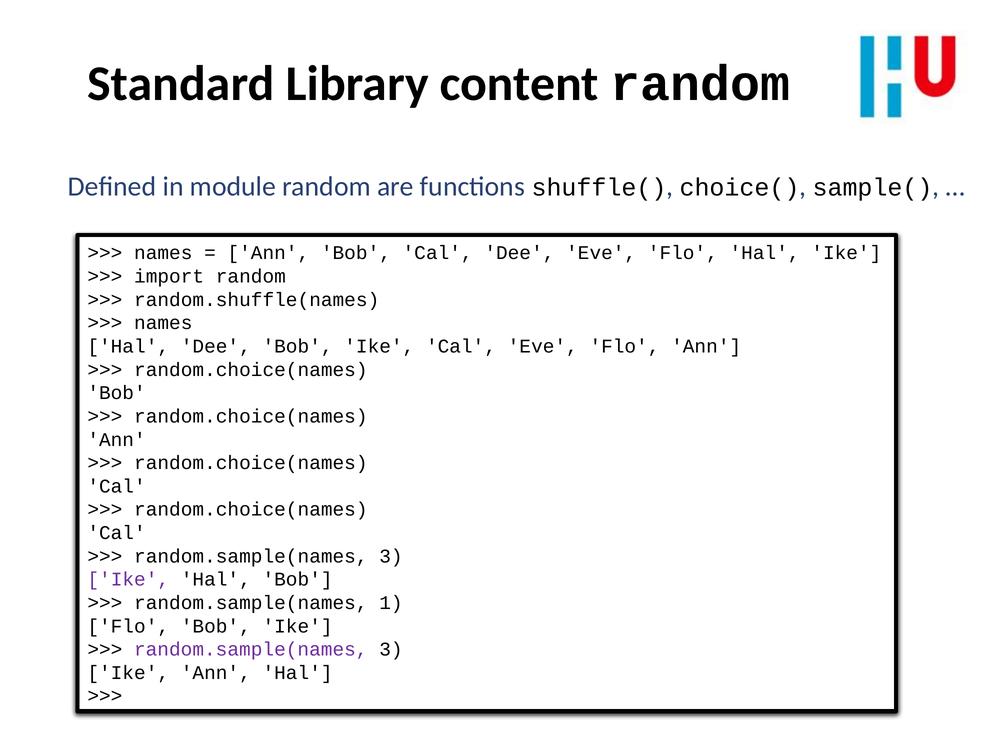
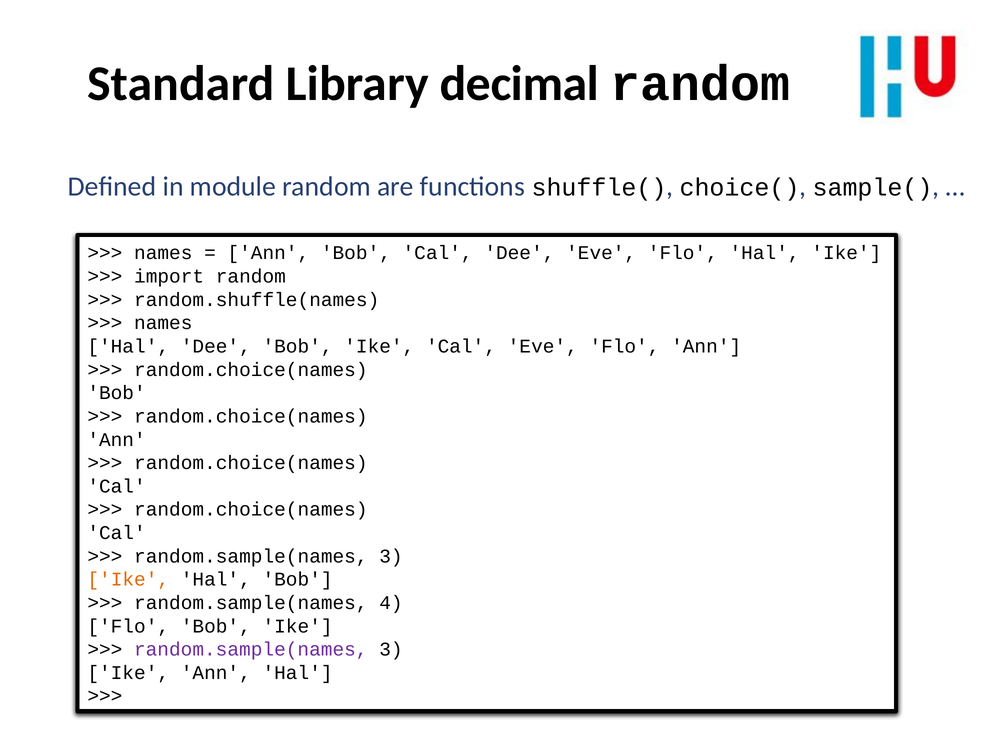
content: content -> decimal (519, 84)
Ike colour: purple -> orange (128, 580)
1: 1 -> 4 (391, 603)
